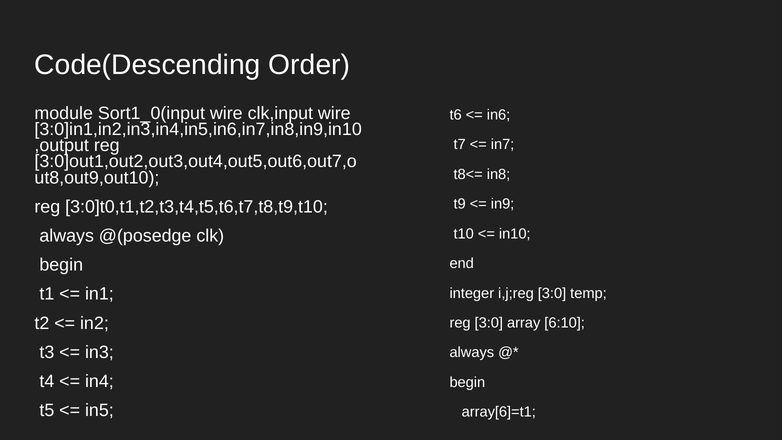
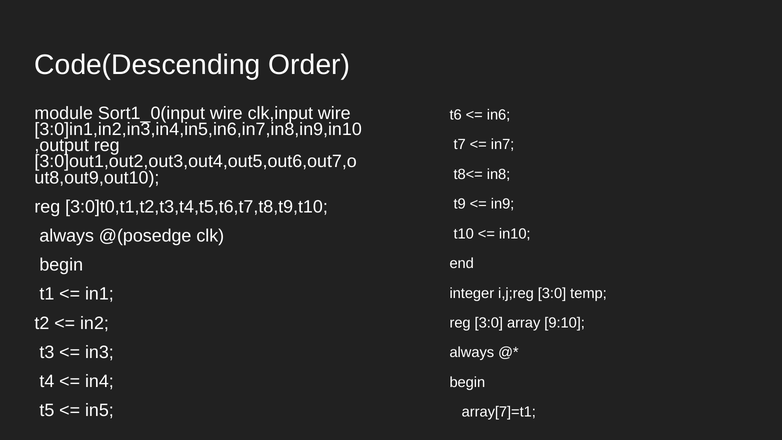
6:10: 6:10 -> 9:10 (565, 323)
array[6]=t1: array[6]=t1 -> array[7]=t1 (499, 412)
